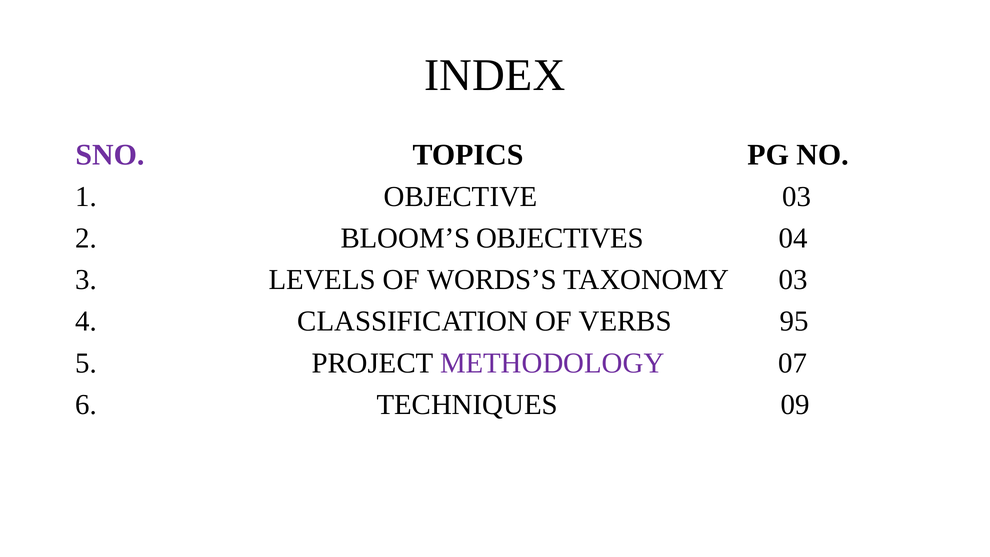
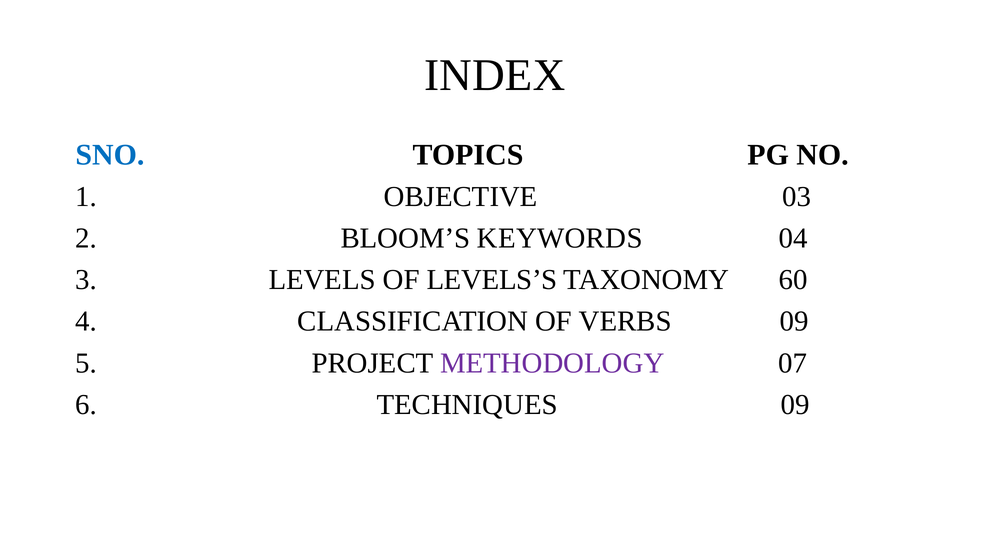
SNO colour: purple -> blue (110, 155)
OBJECTIVES: OBJECTIVES -> KEYWORDS (560, 238)
WORDS’S: WORDS’S -> LEVELS’S (492, 280)
TAXONOMY 03: 03 -> 60 (793, 280)
VERBS 95: 95 -> 09 (794, 321)
